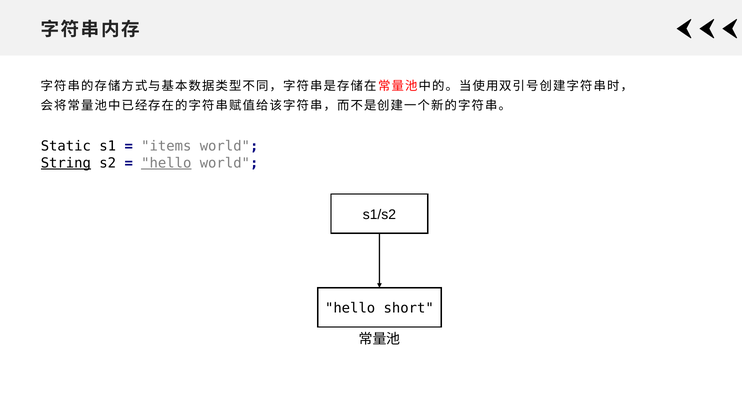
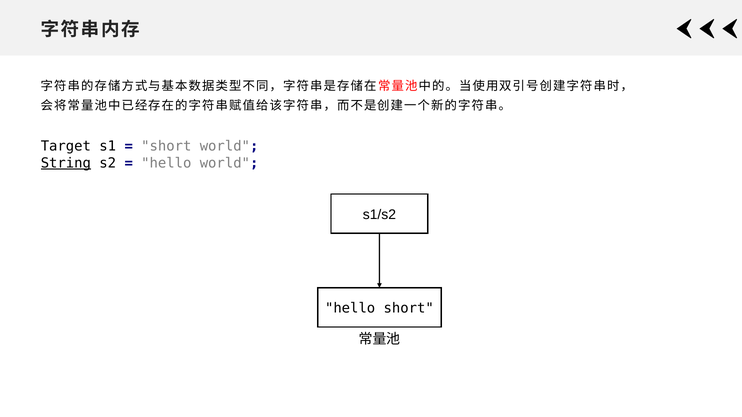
Static: Static -> Target (66, 146)
items: items -> short (166, 146)
hello underline: present -> none (166, 163)
